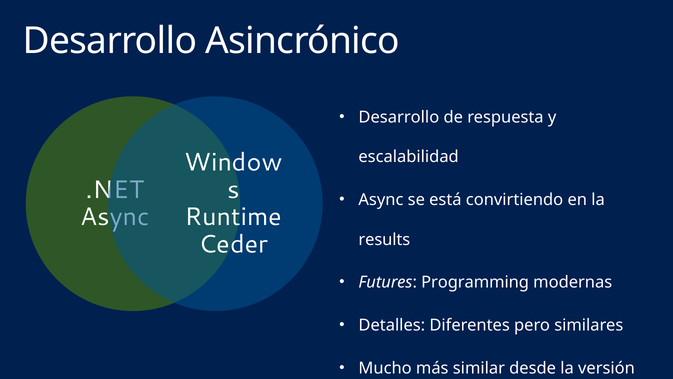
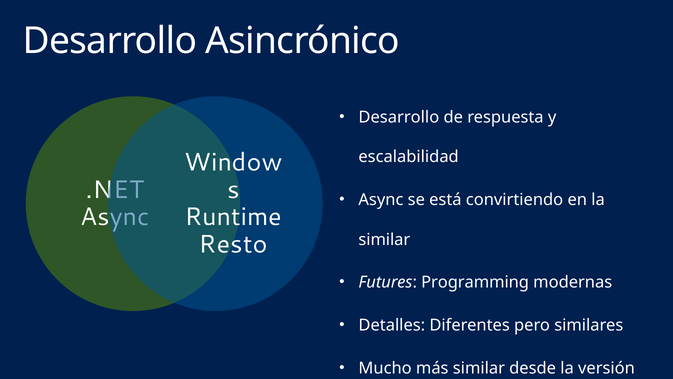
Ceder: Ceder -> Resto (233, 244)
results: results -> similar (384, 239)
